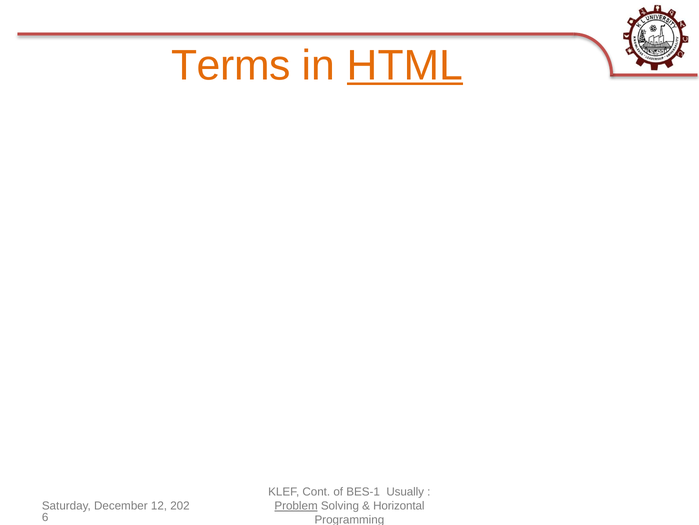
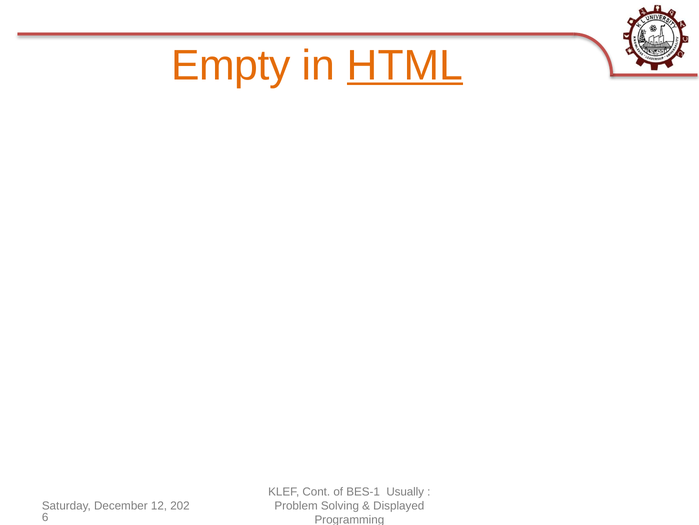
Terms: Terms -> Empty (231, 65)
Problem underline: present -> none (296, 505)
Horizontal: Horizontal -> Displayed (399, 505)
